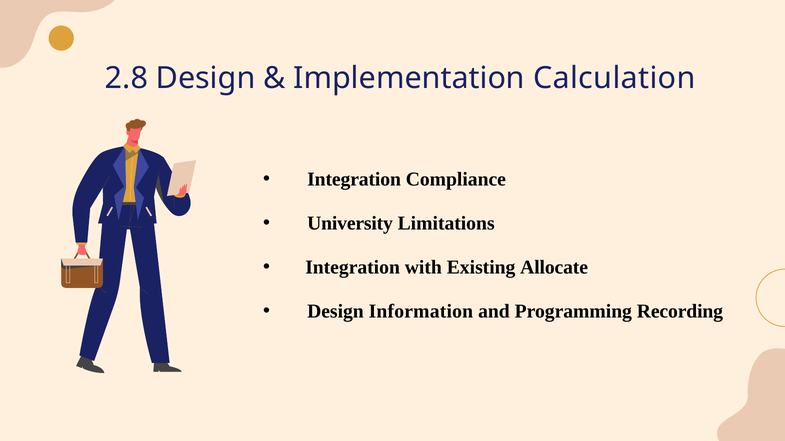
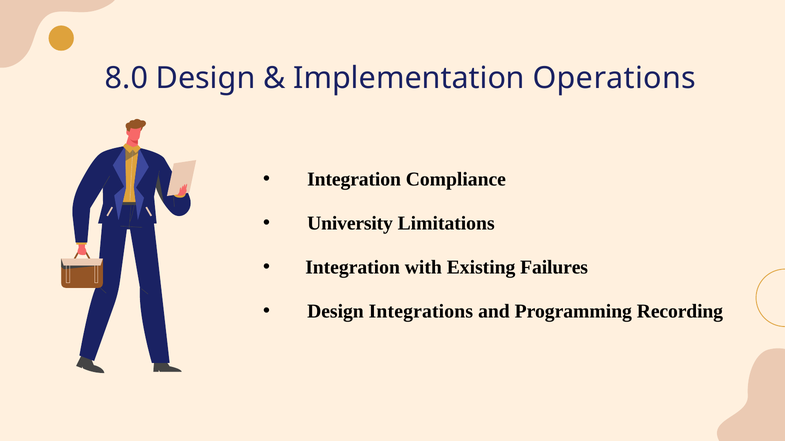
2.8: 2.8 -> 8.0 (126, 78)
Calculation: Calculation -> Operations (614, 78)
Allocate: Allocate -> Failures (554, 267)
Information: Information -> Integrations (421, 312)
